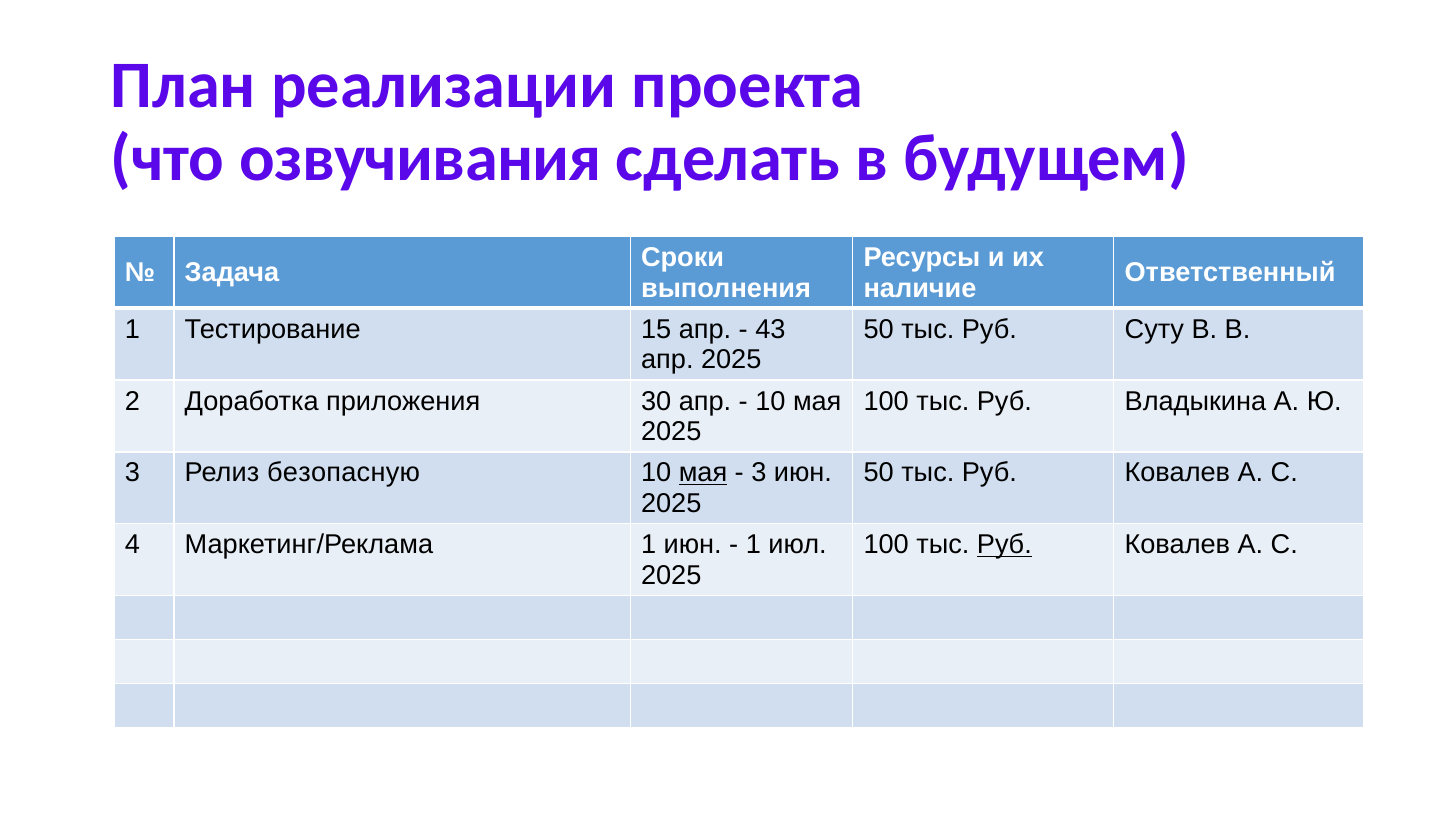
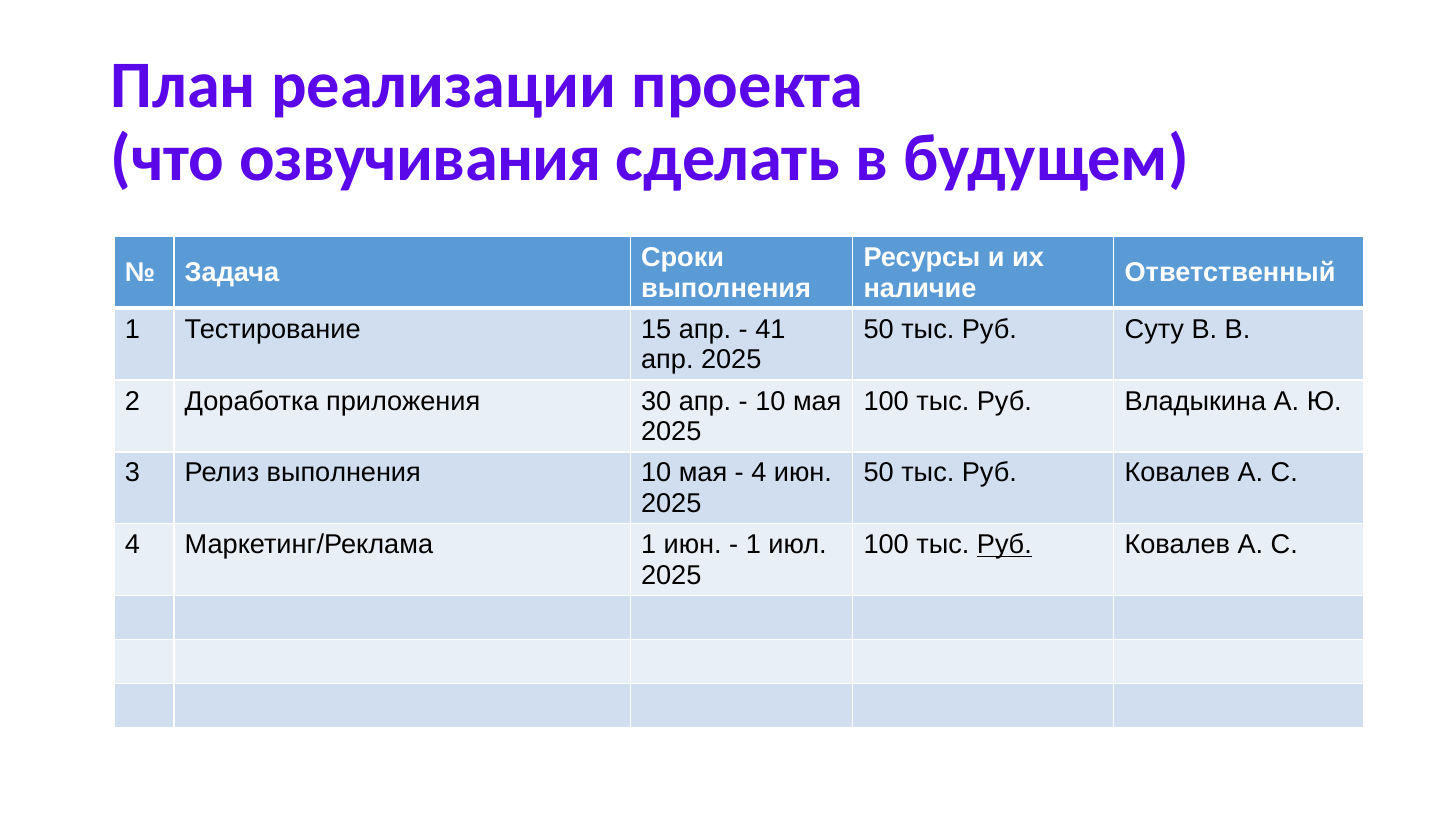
43: 43 -> 41 (770, 330)
Релиз безопасную: безопасную -> выполнения (344, 473)
мая underline: present -> none (703, 473)
3: 3 -> 4 (759, 473)
